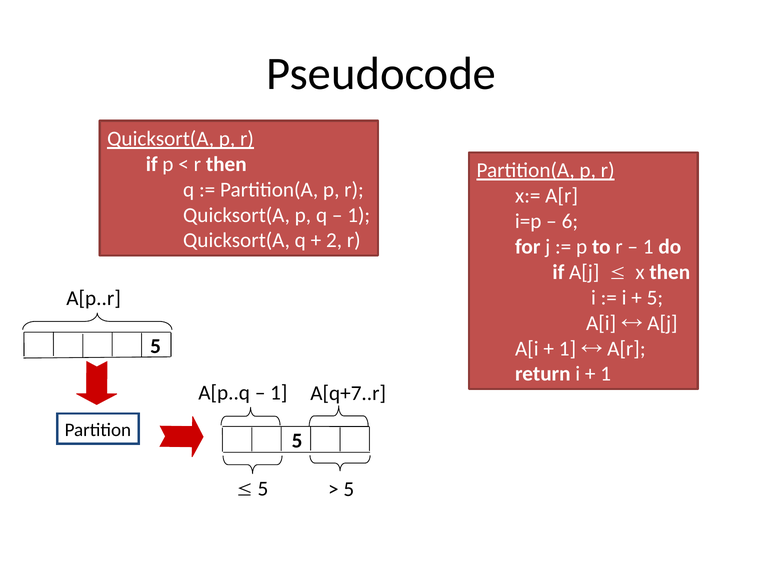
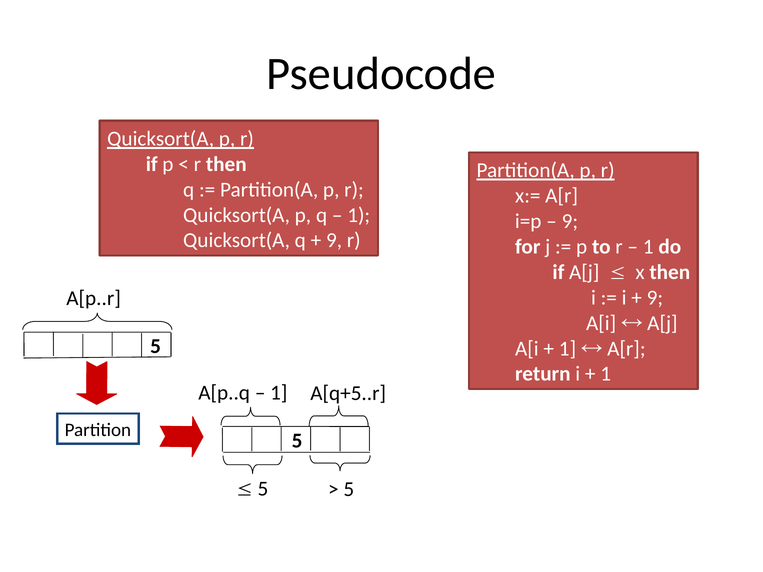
6: 6 -> 9 (570, 221)
2: 2 -> 9 (334, 241)
5: 5 -> 9 (655, 298)
A[q+7..r: A[q+7..r -> A[q+5..r (348, 394)
